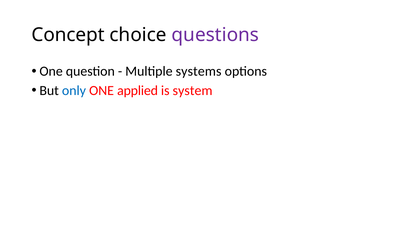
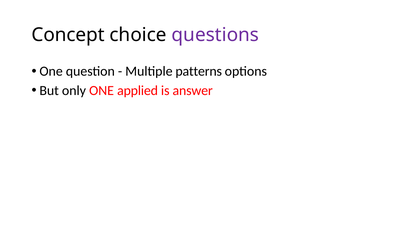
systems: systems -> patterns (199, 71)
only colour: blue -> black (74, 90)
system: system -> answer (193, 90)
